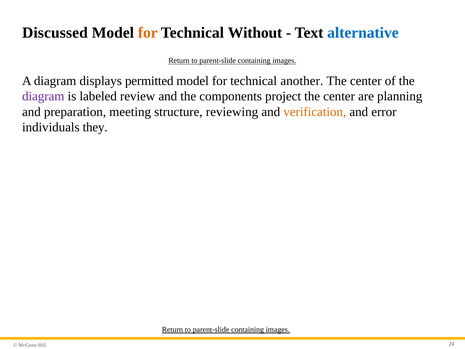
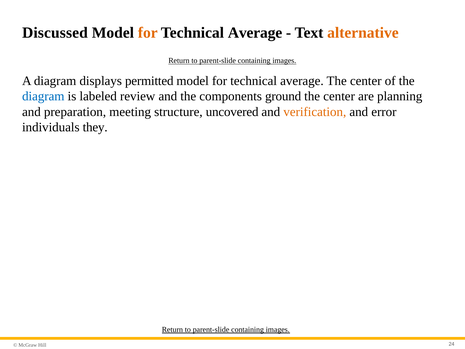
Without: Without -> Average (255, 33)
alternative colour: blue -> orange (363, 33)
another: another -> average (302, 81)
diagram colour: purple -> blue (43, 96)
project: project -> ground (283, 96)
reviewing: reviewing -> uncovered (232, 112)
